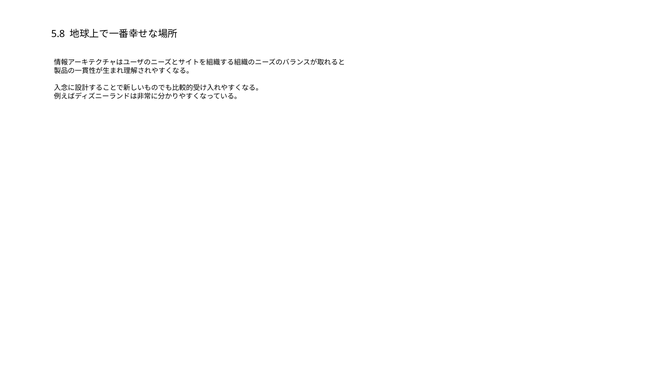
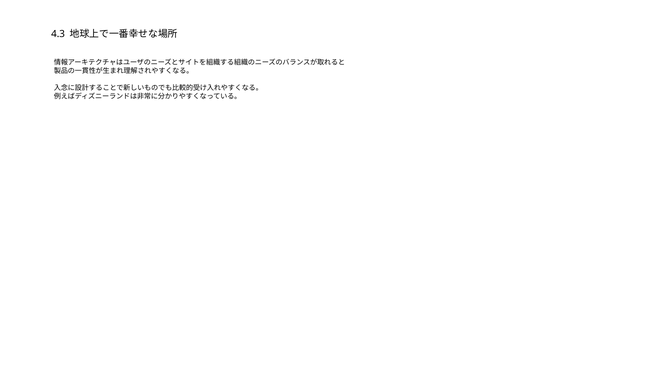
5.8: 5.8 -> 4.3 (58, 34)
